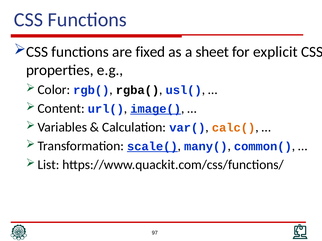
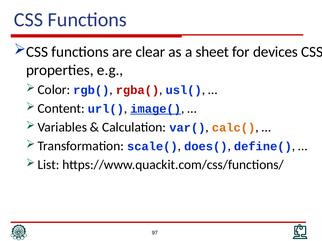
fixed: fixed -> clear (150, 52)
explicit: explicit -> devices (275, 52)
rgba( colour: black -> red (137, 90)
scale( underline: present -> none (152, 147)
many(: many( -> does( (206, 147)
common(: common( -> define( (263, 147)
